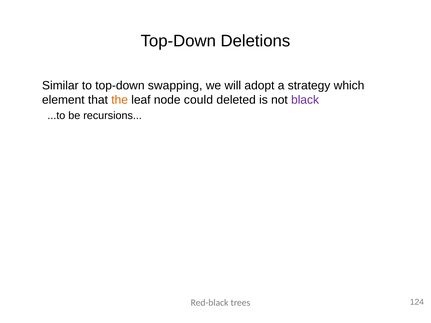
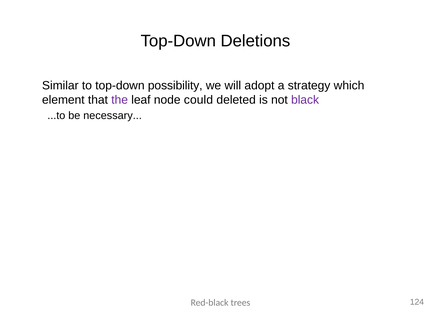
swapping: swapping -> possibility (175, 86)
the colour: orange -> purple (120, 100)
recursions: recursions -> necessary (113, 116)
